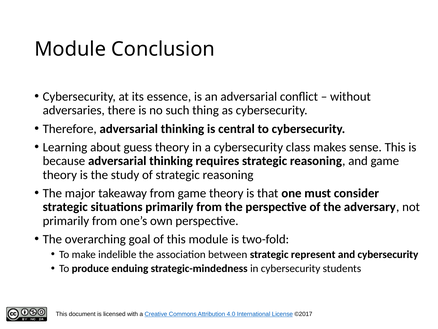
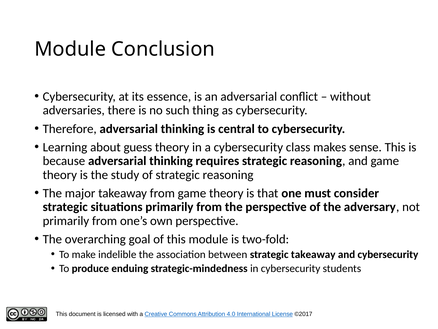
strategic represent: represent -> takeaway (313, 254)
